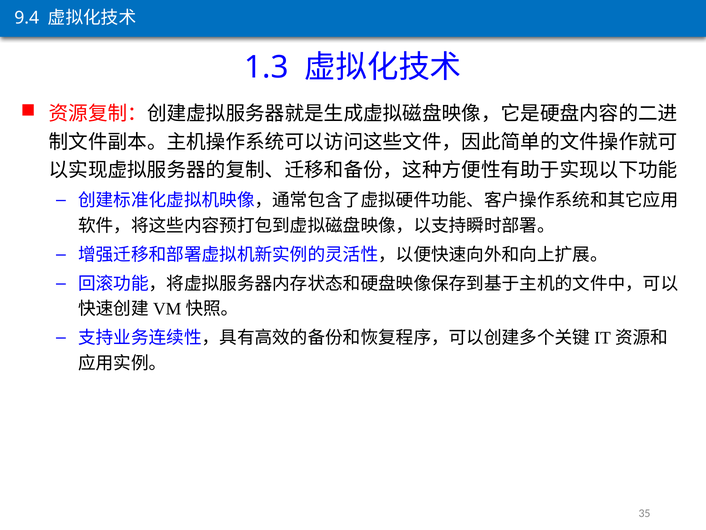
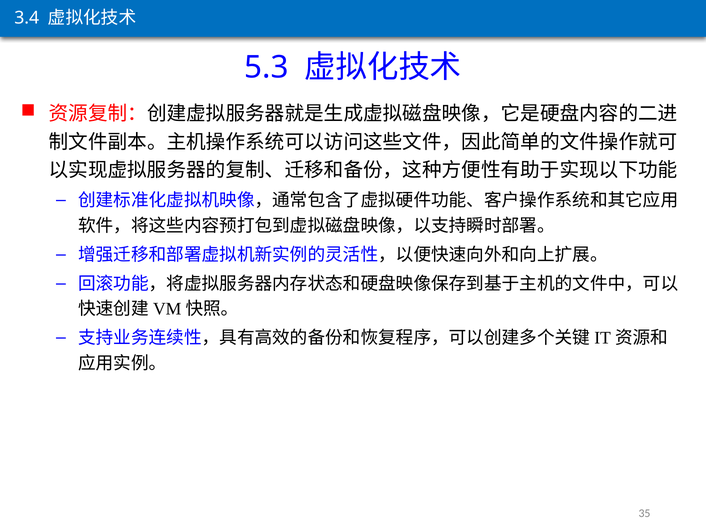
9.4: 9.4 -> 3.4 (27, 18)
1.3: 1.3 -> 5.3 (267, 68)
